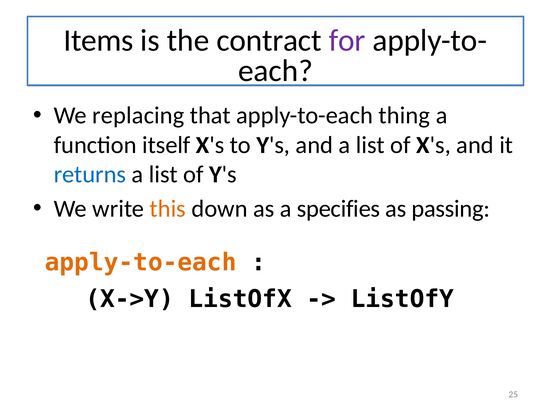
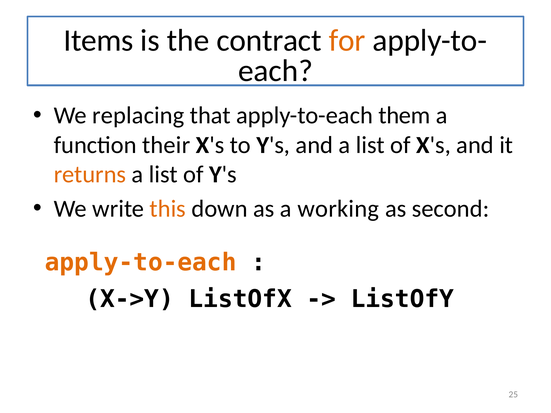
for colour: purple -> orange (347, 41)
thing: thing -> them (404, 116)
itself: itself -> their (166, 145)
returns colour: blue -> orange (90, 174)
specifies: specifies -> working (338, 209)
passing: passing -> second (451, 209)
